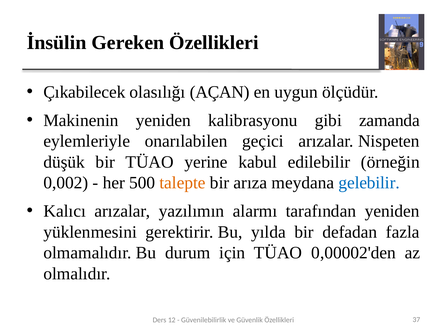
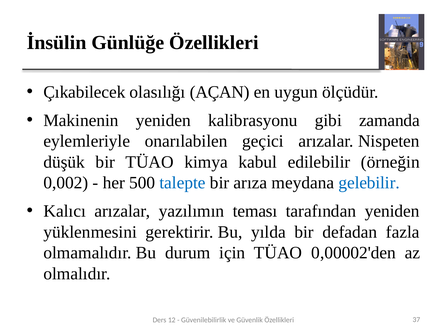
Gereken: Gereken -> Günlüğe (128, 43)
yerine: yerine -> kimya (206, 162)
talepte colour: orange -> blue (183, 183)
alarmı: alarmı -> teması (255, 211)
